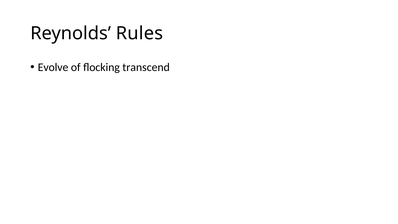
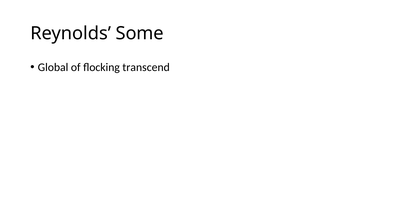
Rules: Rules -> Some (140, 33)
Evolve: Evolve -> Global (53, 67)
